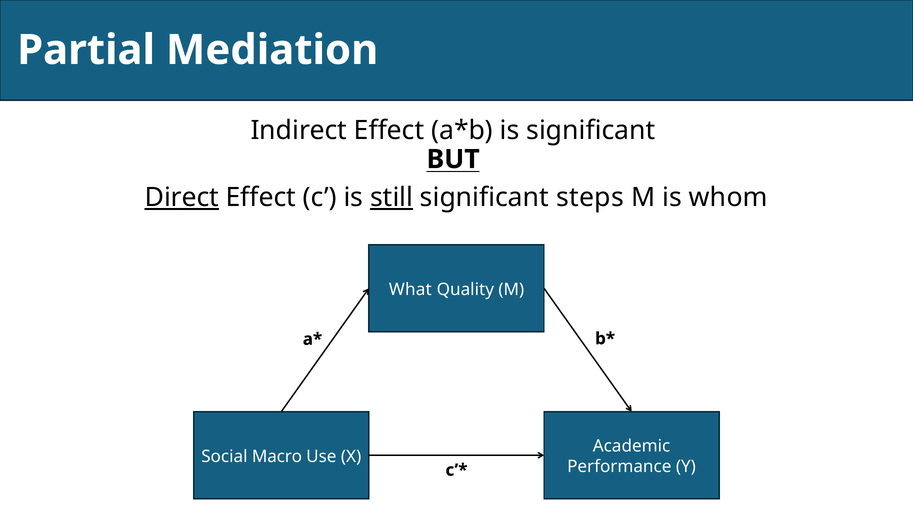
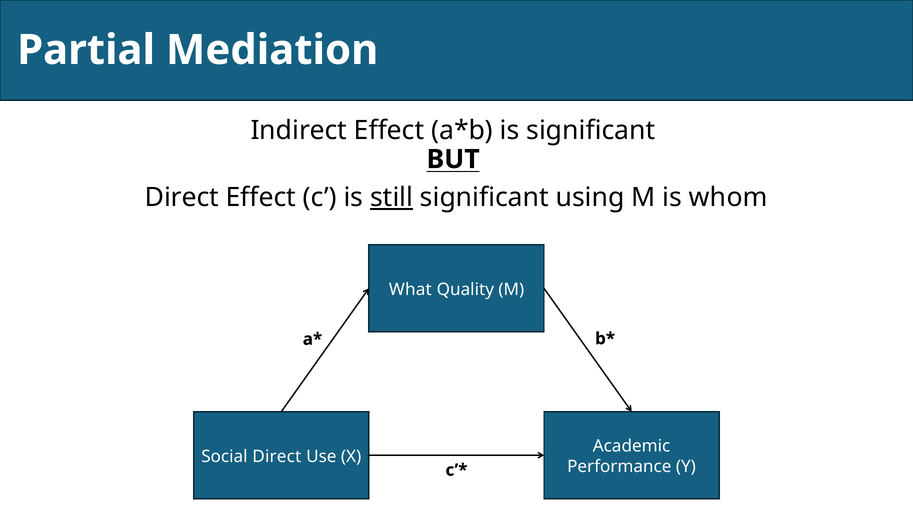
Direct underline: present -> none (182, 197)
steps: steps -> using (590, 197)
Social Macro: Macro -> Direct (277, 456)
